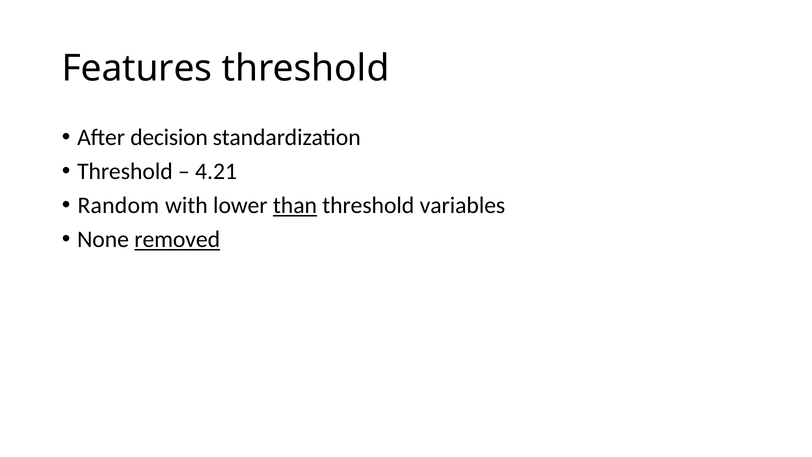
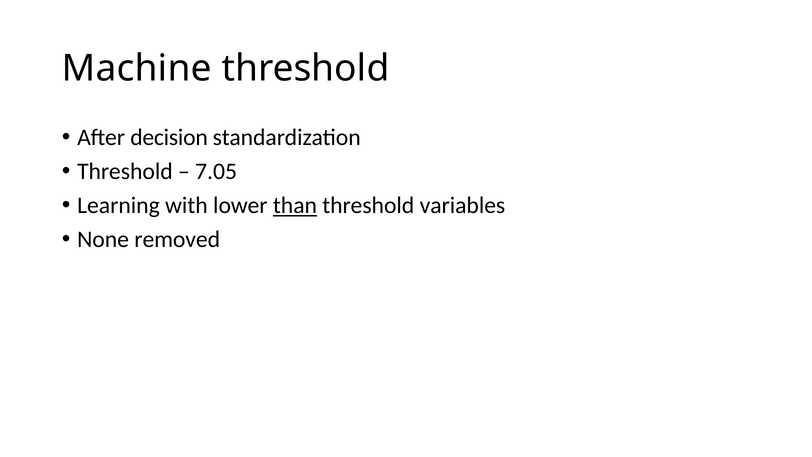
Features: Features -> Machine (137, 68)
4.21: 4.21 -> 7.05 (216, 171)
Random: Random -> Learning (118, 205)
removed underline: present -> none (177, 239)
